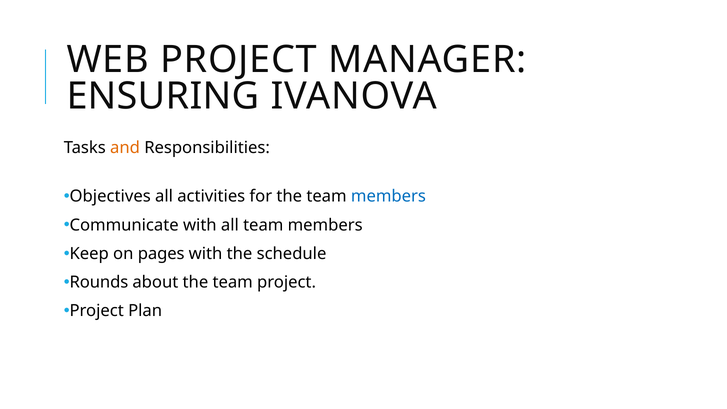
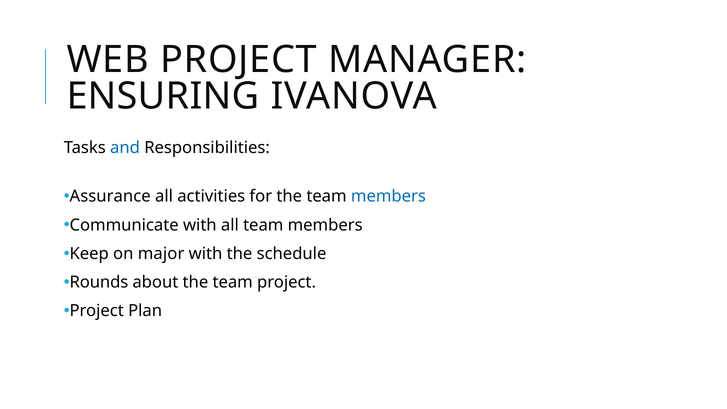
and colour: orange -> blue (125, 148)
Objectives: Objectives -> Assurance (110, 196)
pages: pages -> major (161, 254)
